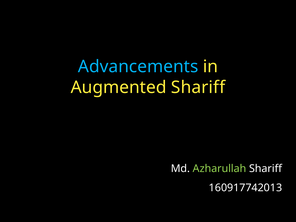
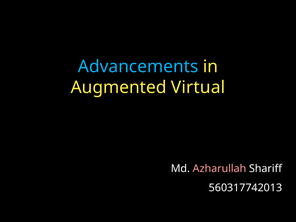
Augmented Shariff: Shariff -> Virtual (198, 87)
Azharullah colour: light green -> pink (220, 169)
160917742013: 160917742013 -> 560317742013 (245, 188)
